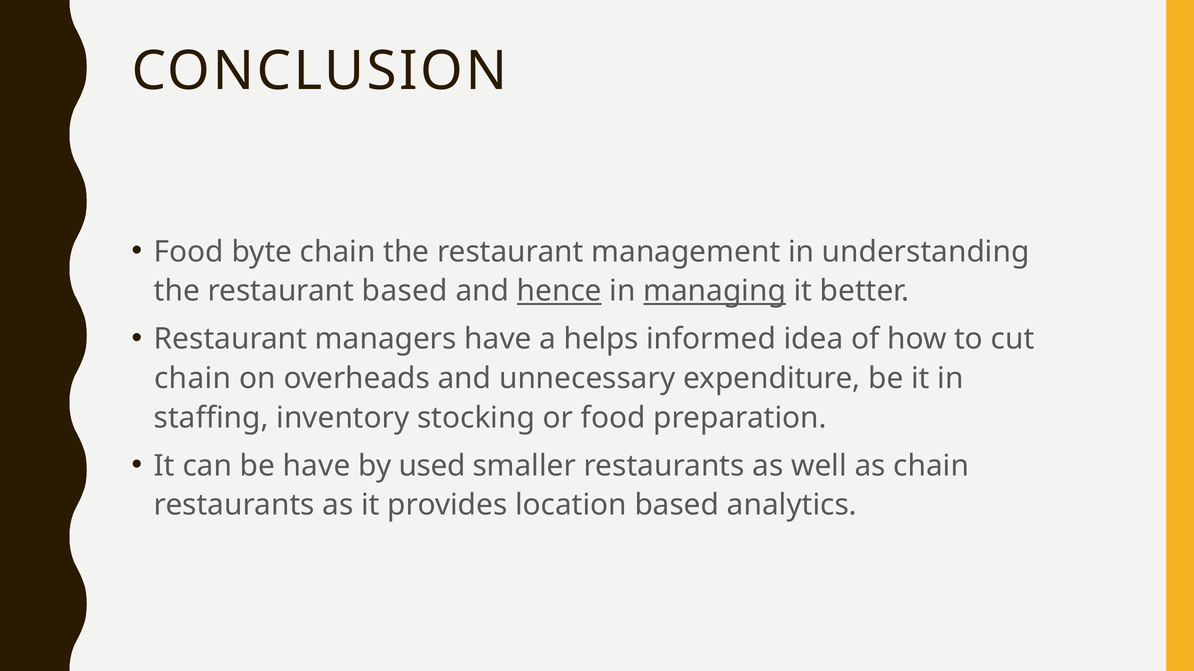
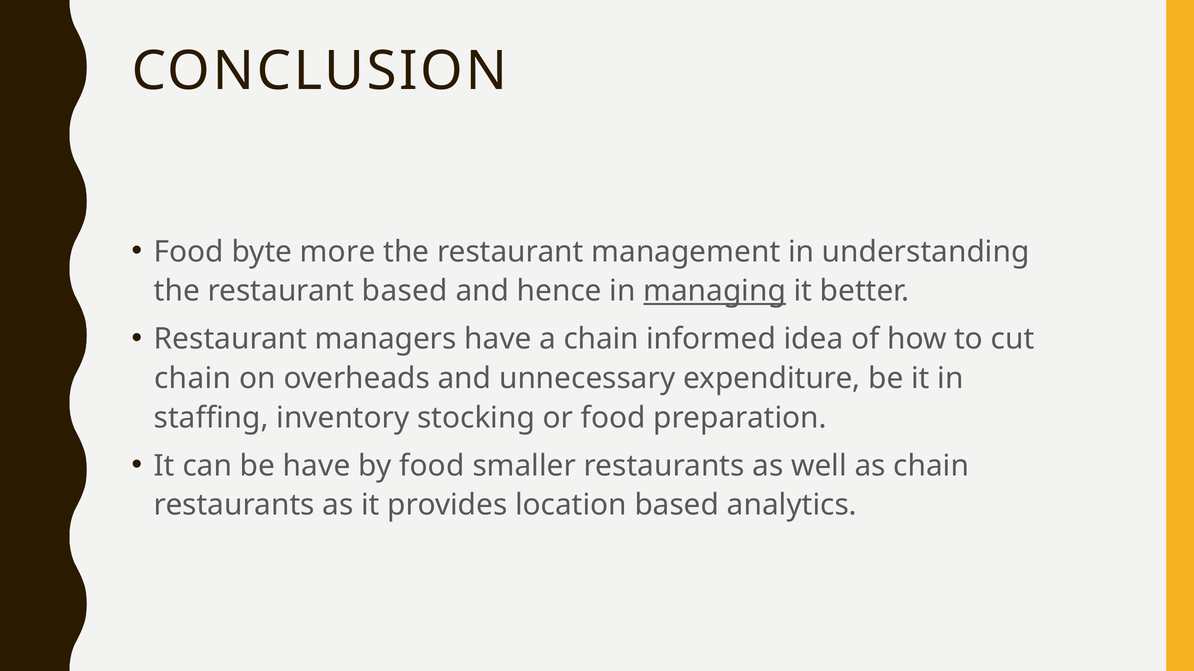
byte chain: chain -> more (338, 252)
hence underline: present -> none (559, 291)
a helps: helps -> chain (601, 339)
by used: used -> food (432, 466)
